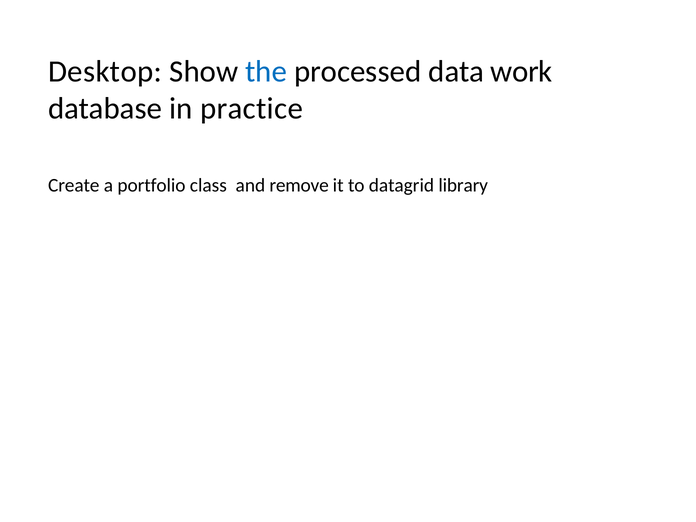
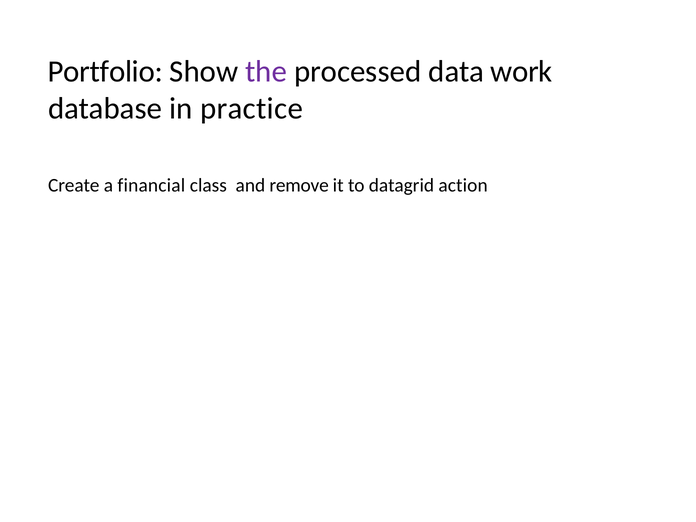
Desktop: Desktop -> Portfolio (105, 71)
the colour: blue -> purple (266, 71)
portfolio: portfolio -> financial (151, 185)
library: library -> action (463, 185)
